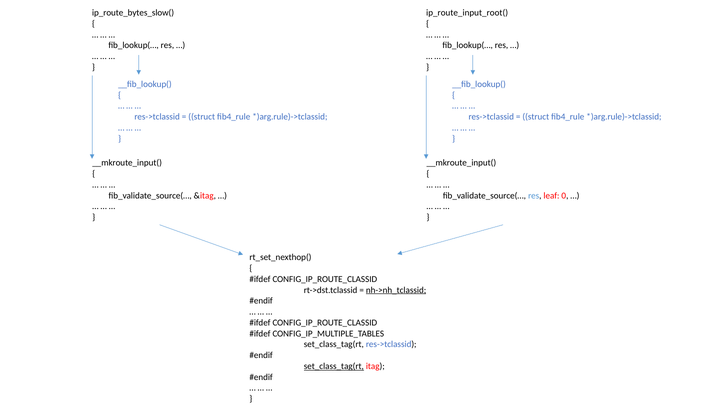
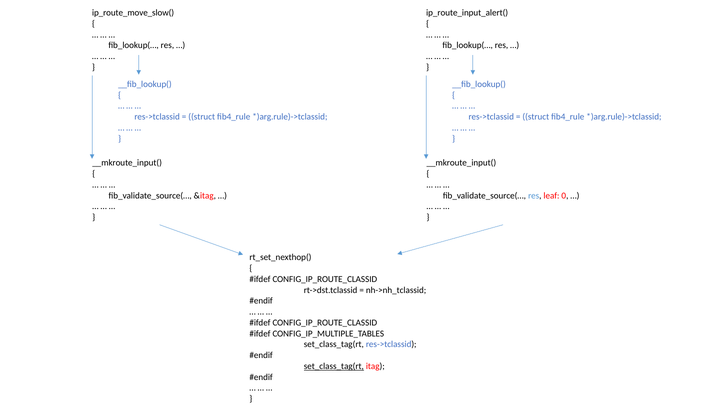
ip_route_bytes_slow(: ip_route_bytes_slow( -> ip_route_move_slow( (133, 13)
ip_route_input_root(: ip_route_input_root( -> ip_route_input_alert( (467, 13)
nh->nh_tclassid underline: present -> none (396, 290)
